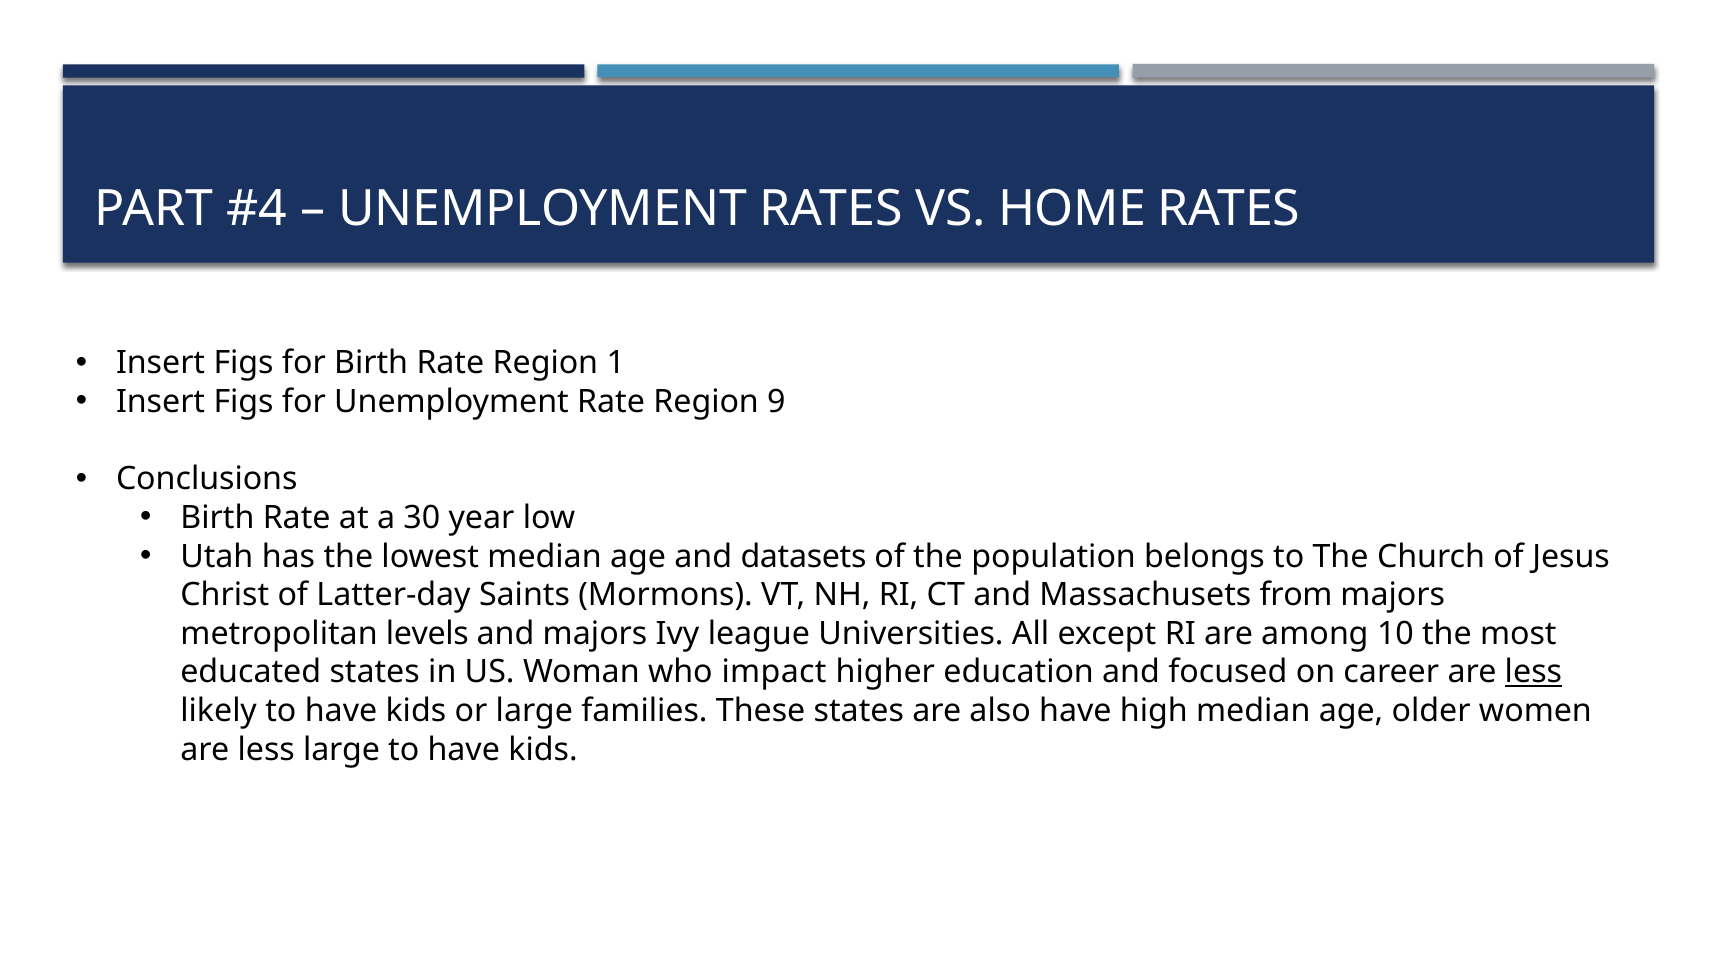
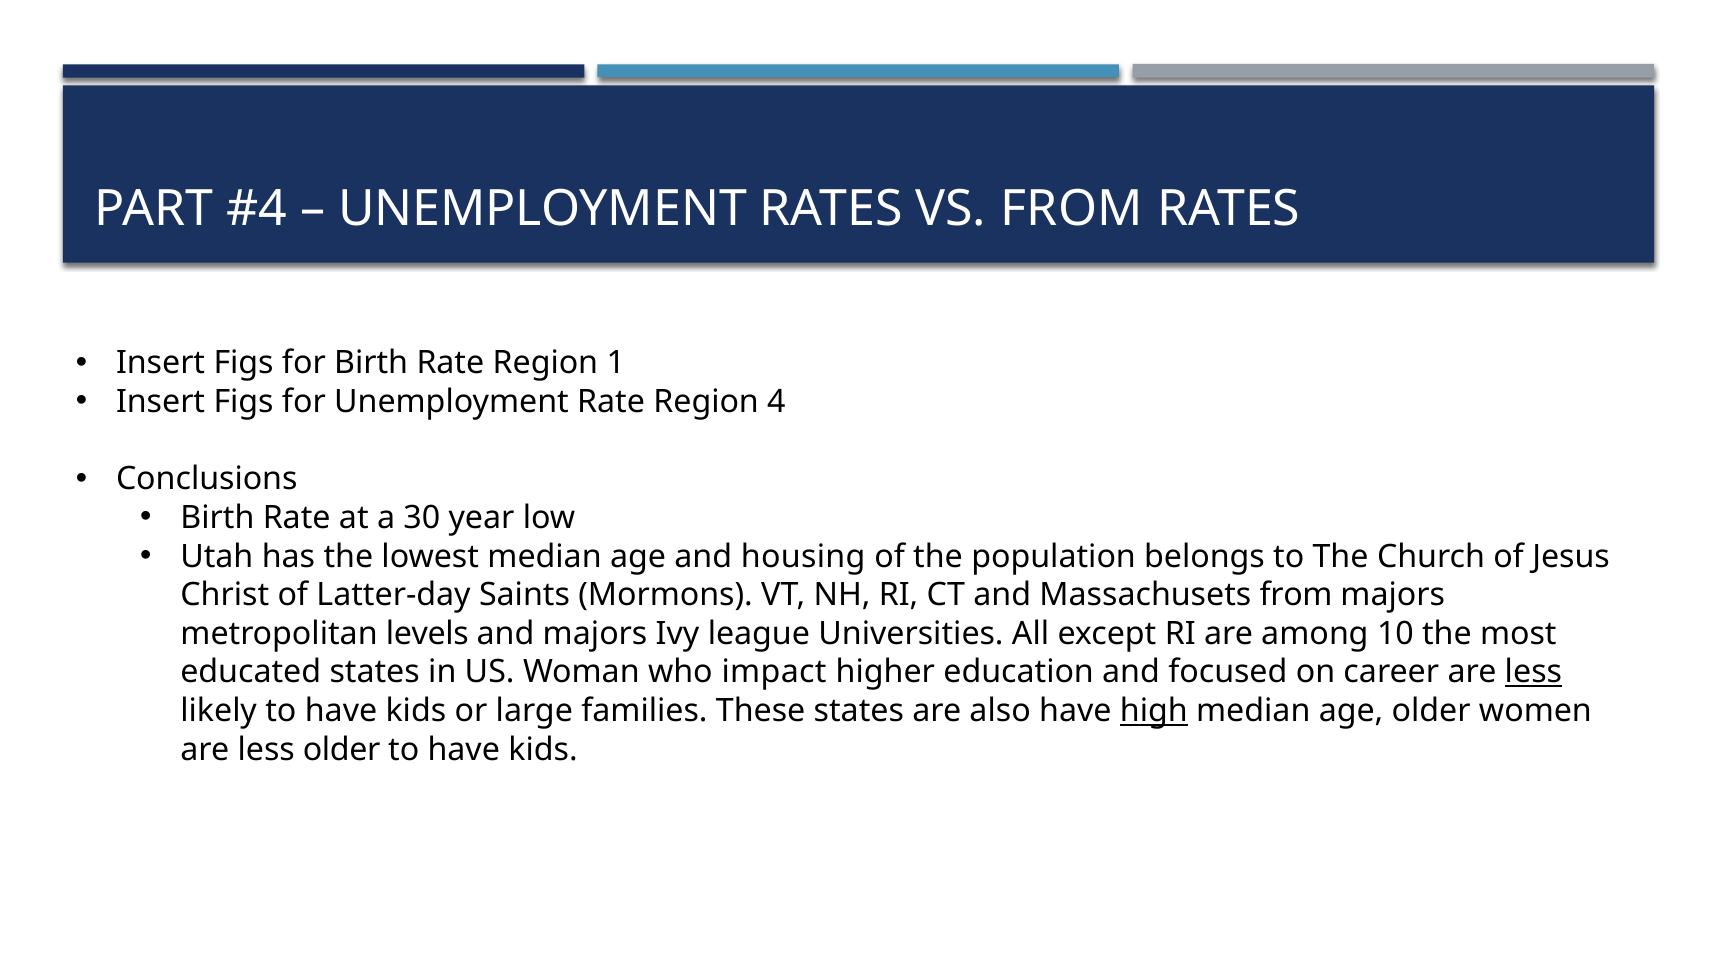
VS HOME: HOME -> FROM (1072, 209)
9: 9 -> 4 (776, 402)
datasets: datasets -> housing (803, 556)
high underline: none -> present (1154, 711)
less large: large -> older (342, 749)
